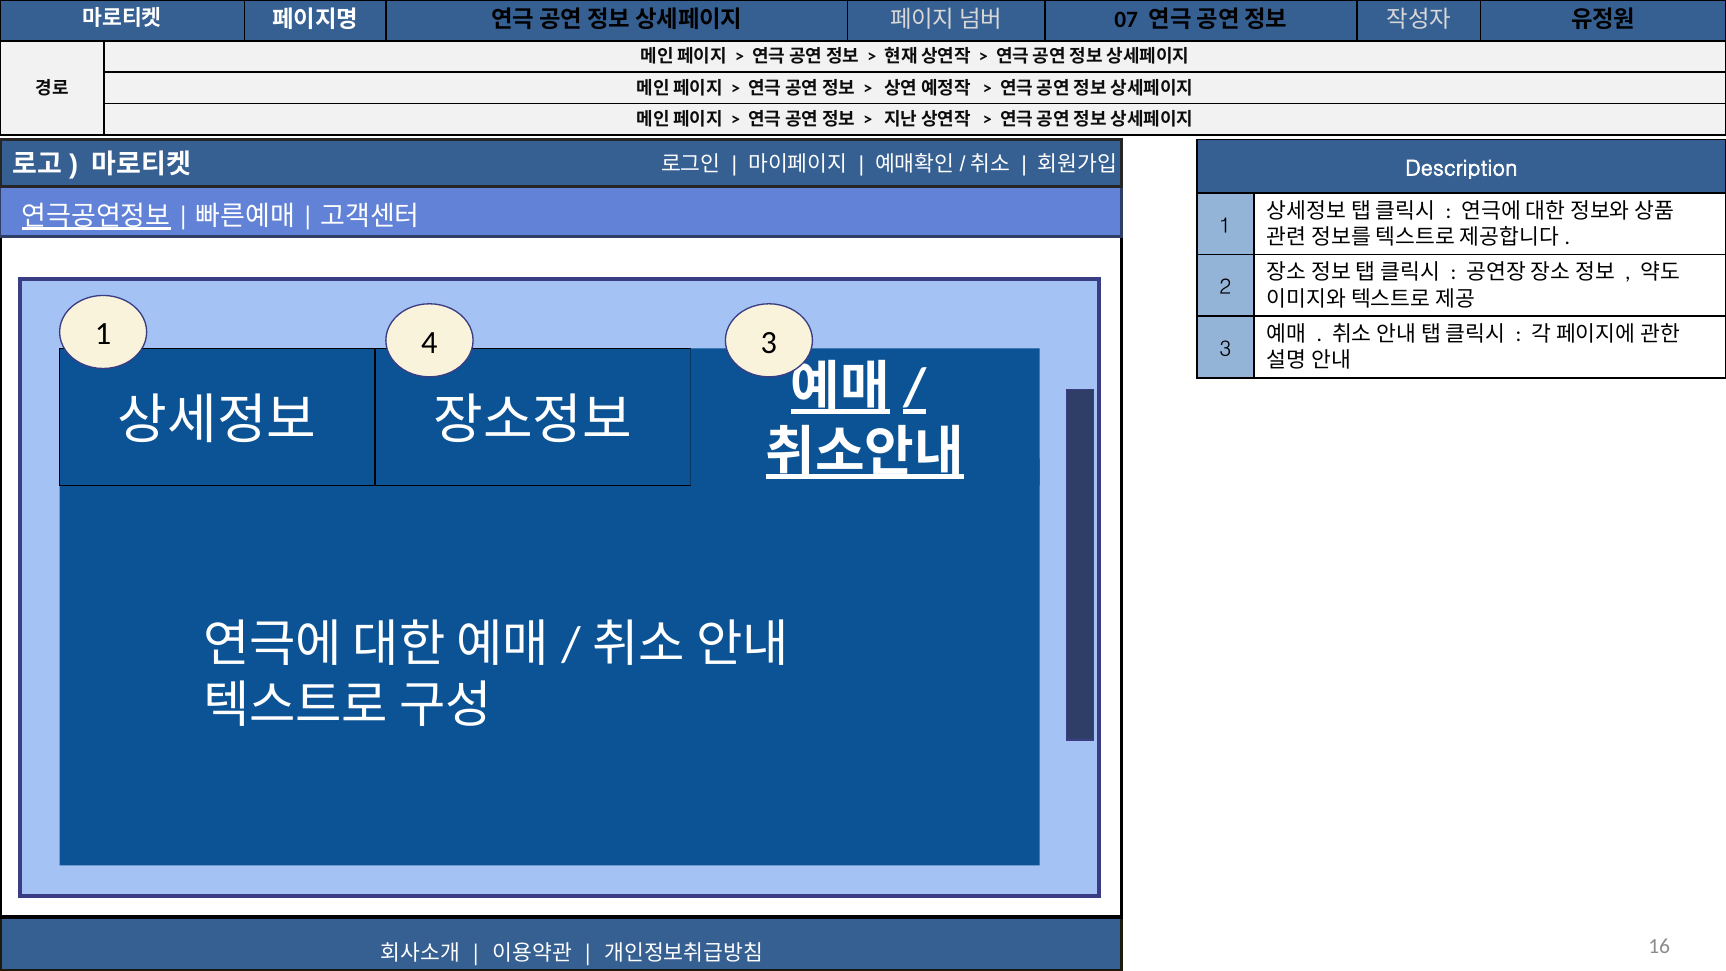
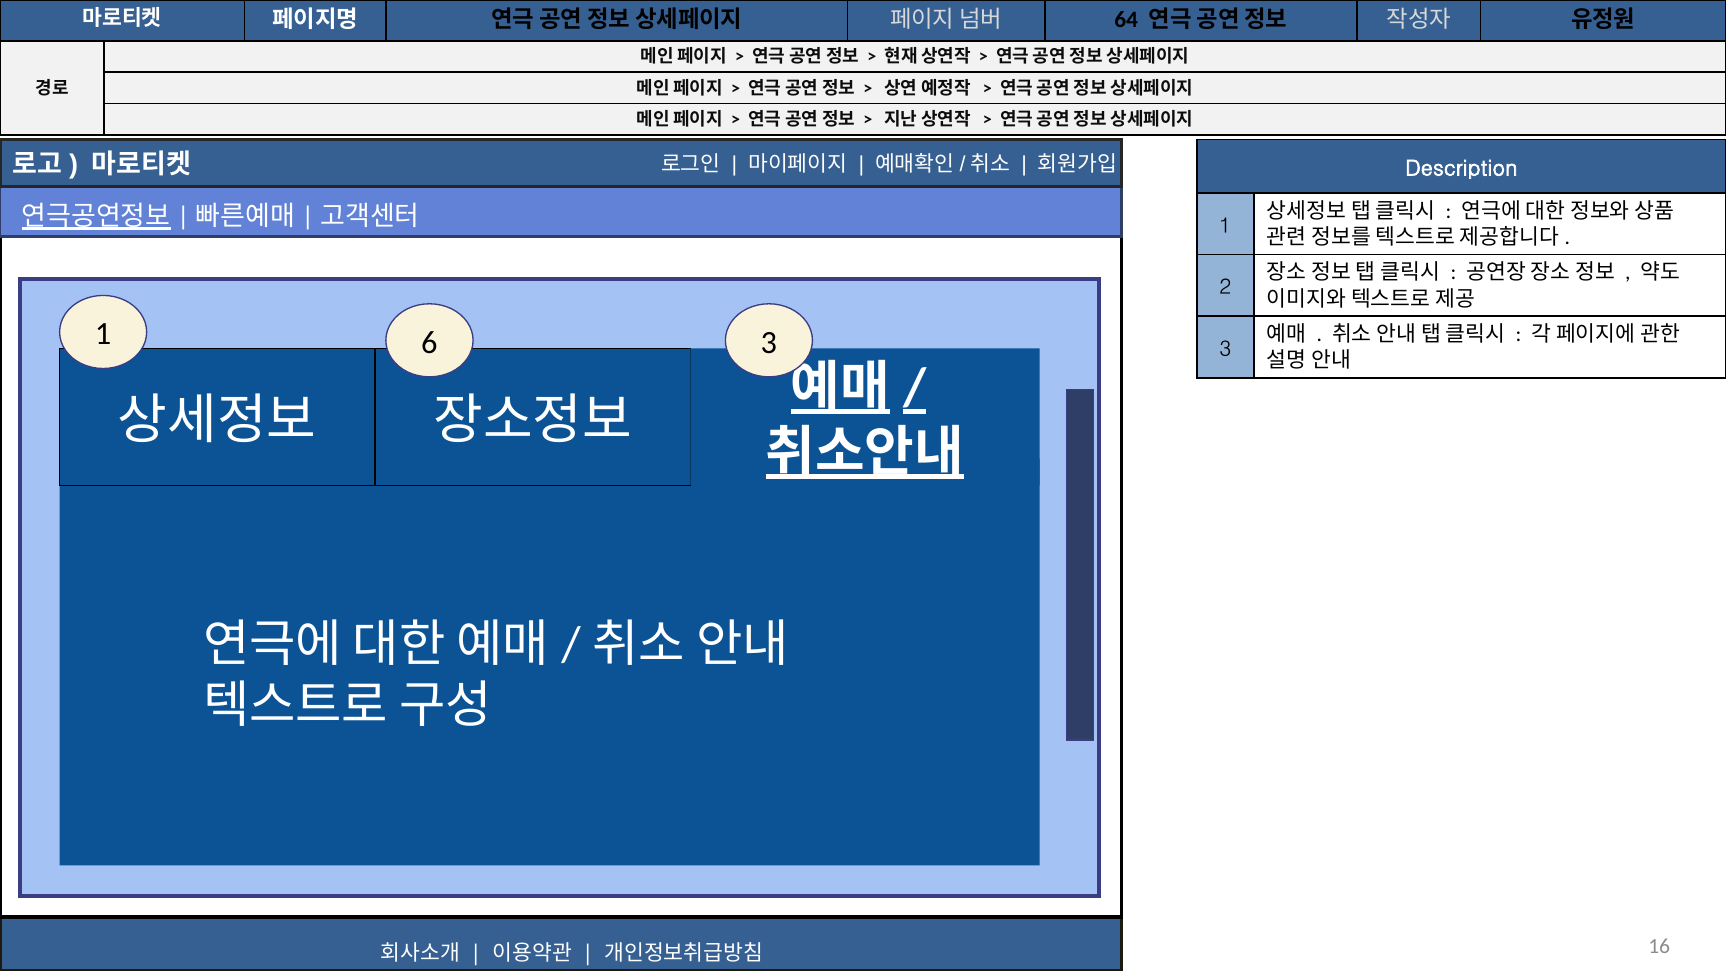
07: 07 -> 64 (1126, 19)
4: 4 -> 6 (429, 343)
